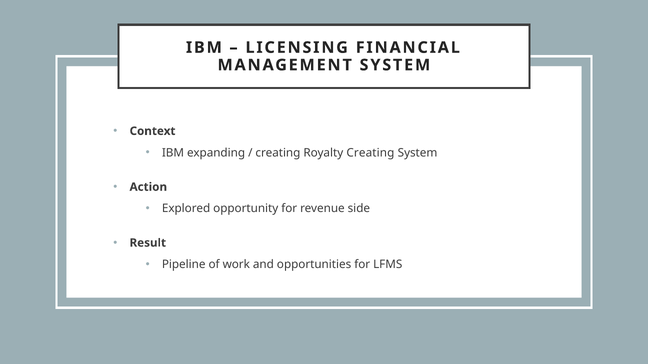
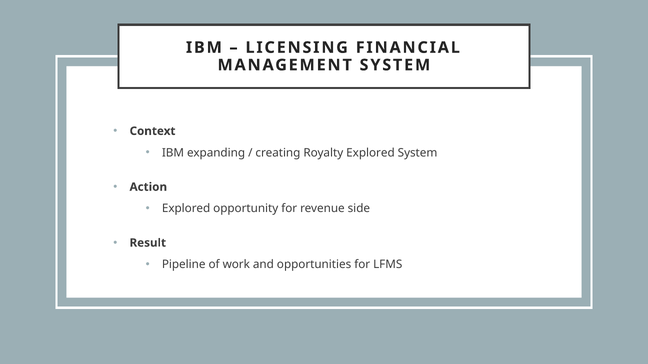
Royalty Creating: Creating -> Explored (370, 153)
